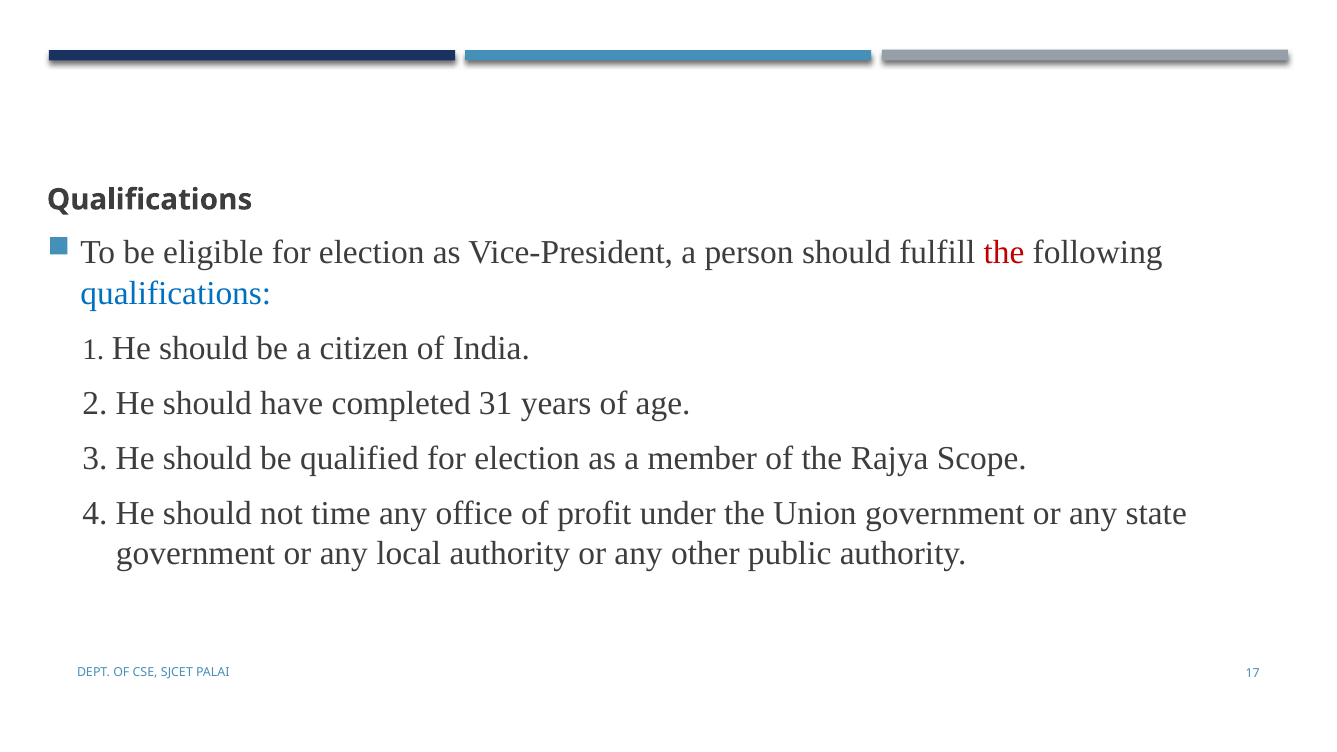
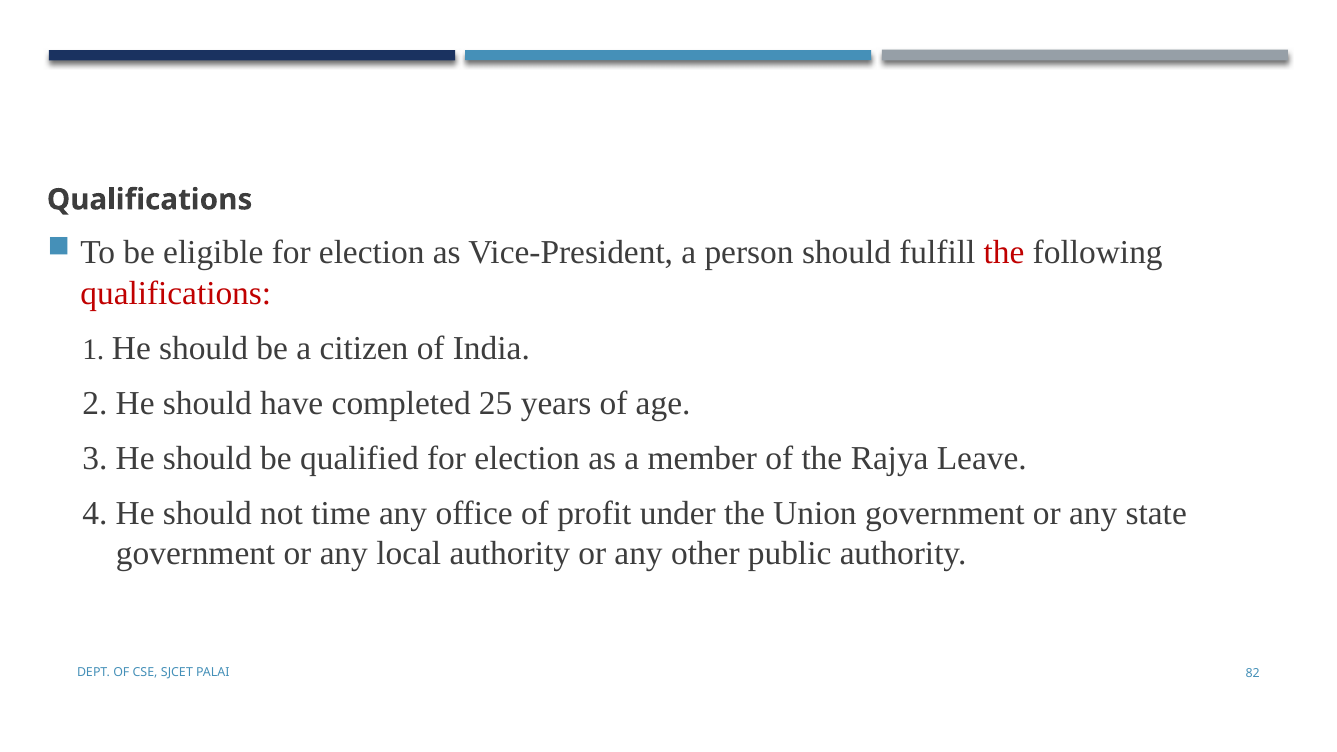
qualifications colour: blue -> red (176, 293)
31: 31 -> 25 (496, 403)
Scope: Scope -> Leave (982, 458)
17: 17 -> 82 (1253, 673)
